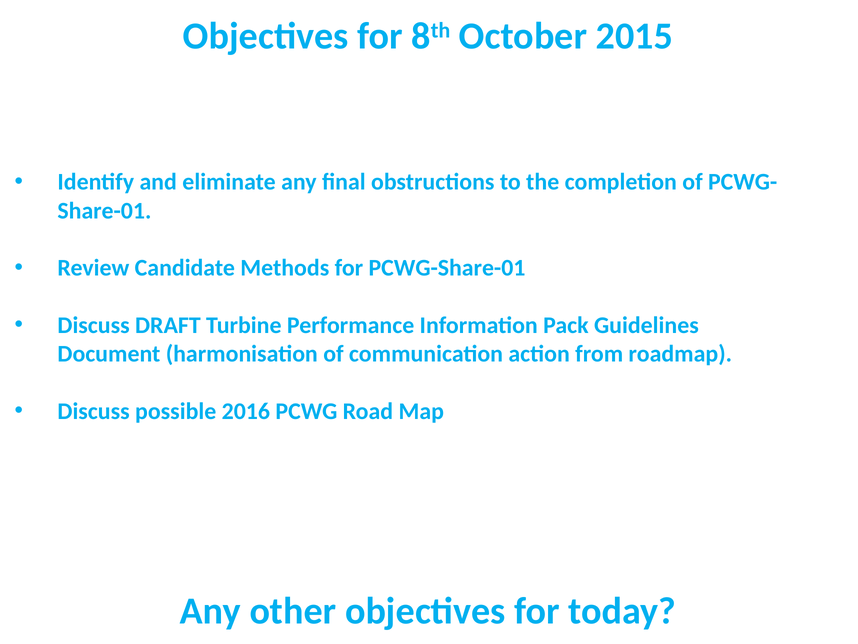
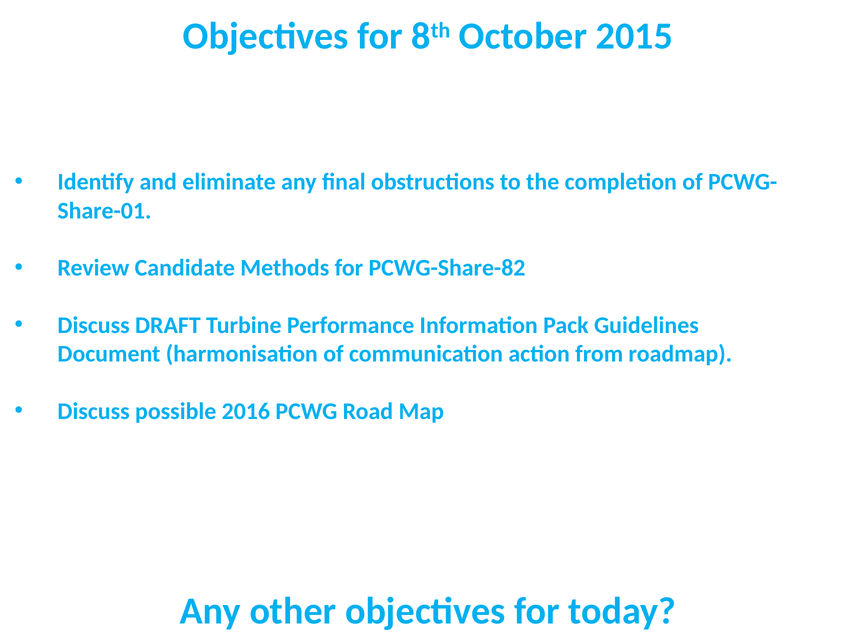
PCWG-Share-01: PCWG-Share-01 -> PCWG-Share-82 (447, 268)
